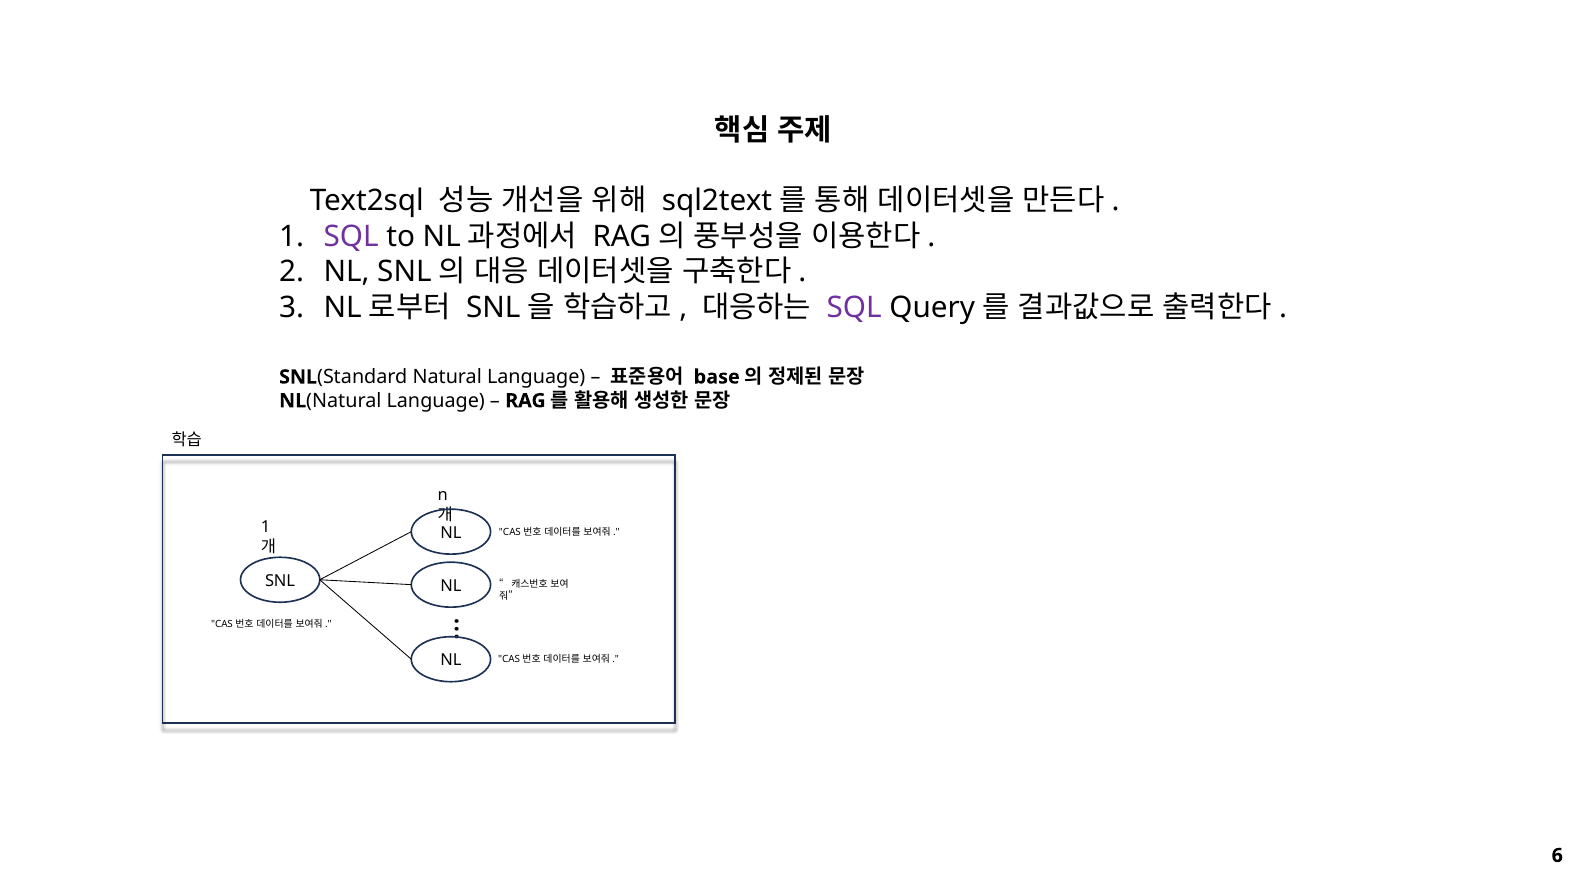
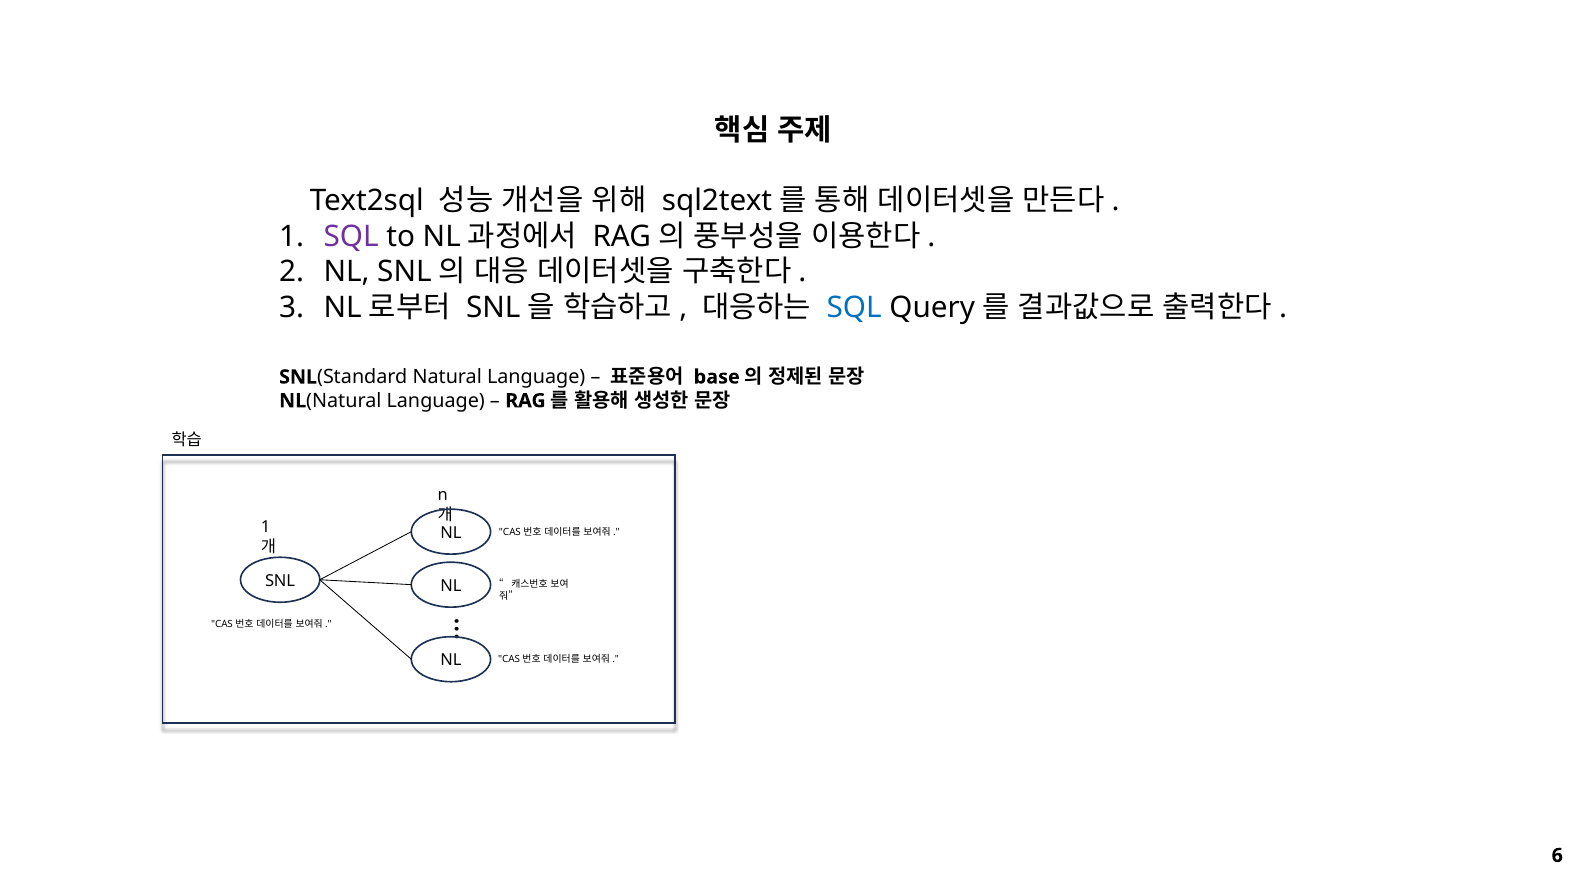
SQL colour: purple -> blue (854, 308)
